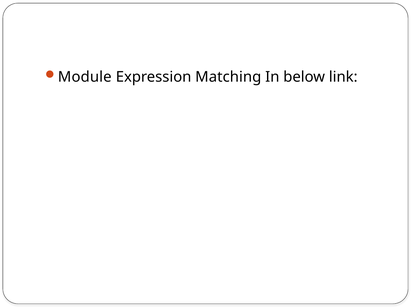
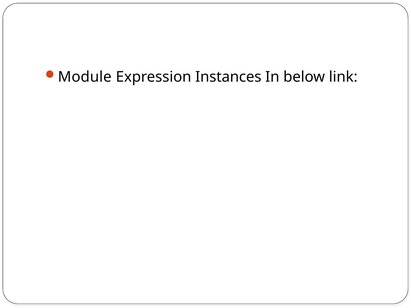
Matching: Matching -> Instances (228, 77)
